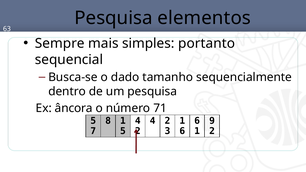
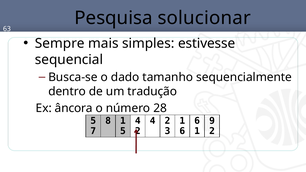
elementos: elementos -> solucionar (204, 18)
portanto: portanto -> estivesse (207, 43)
um pesquisa: pesquisa -> tradução (152, 92)
71: 71 -> 28 (160, 108)
